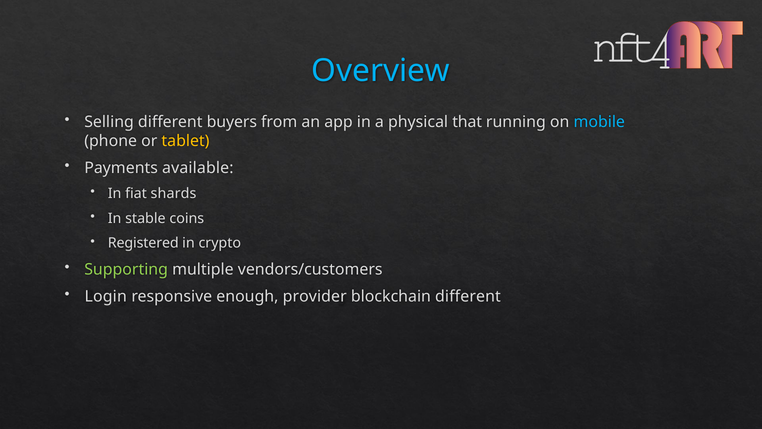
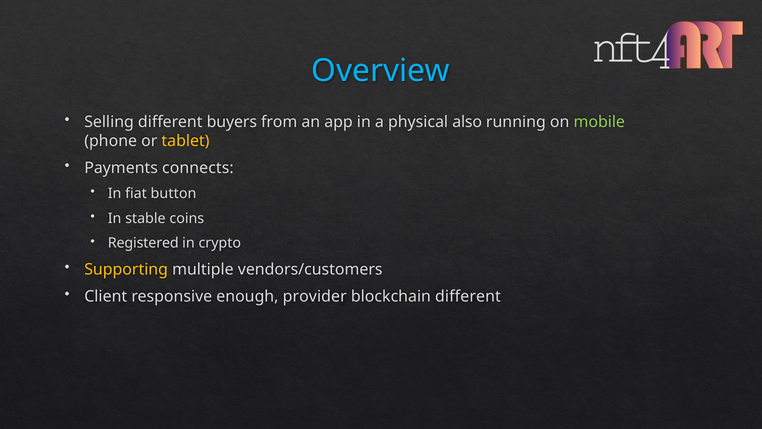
that: that -> also (467, 122)
mobile colour: light blue -> light green (599, 122)
available: available -> connects (198, 168)
shards: shards -> button (174, 193)
Supporting colour: light green -> yellow (126, 269)
Login: Login -> Client (106, 296)
